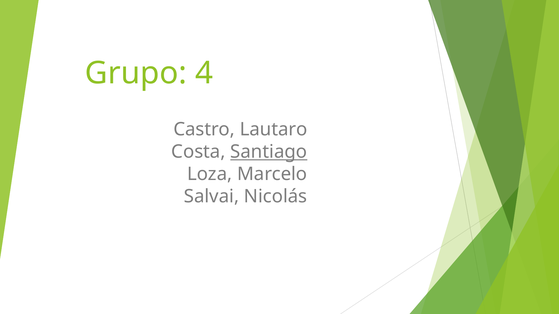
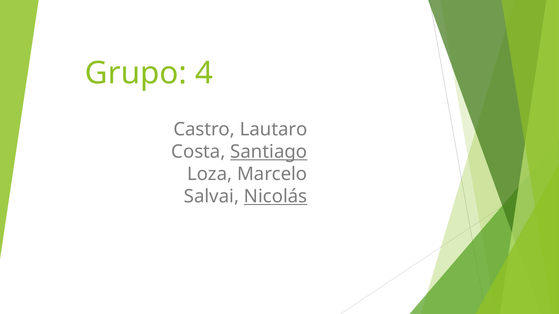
Nicolás underline: none -> present (276, 197)
